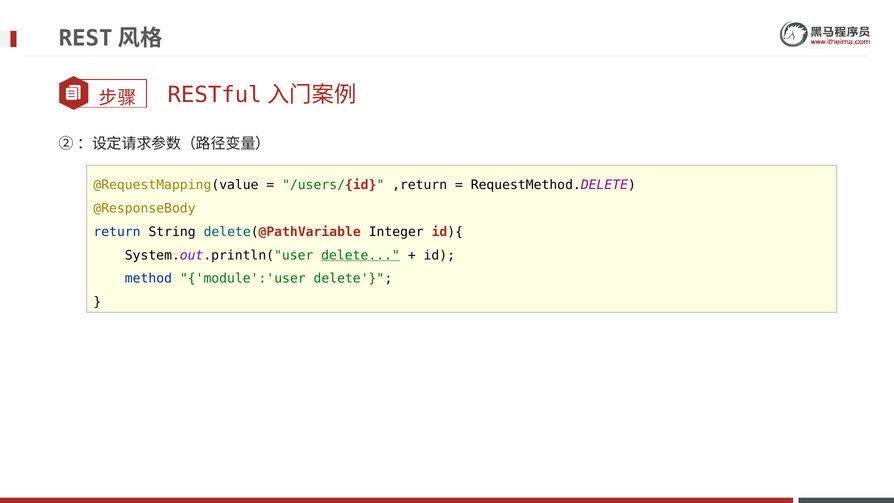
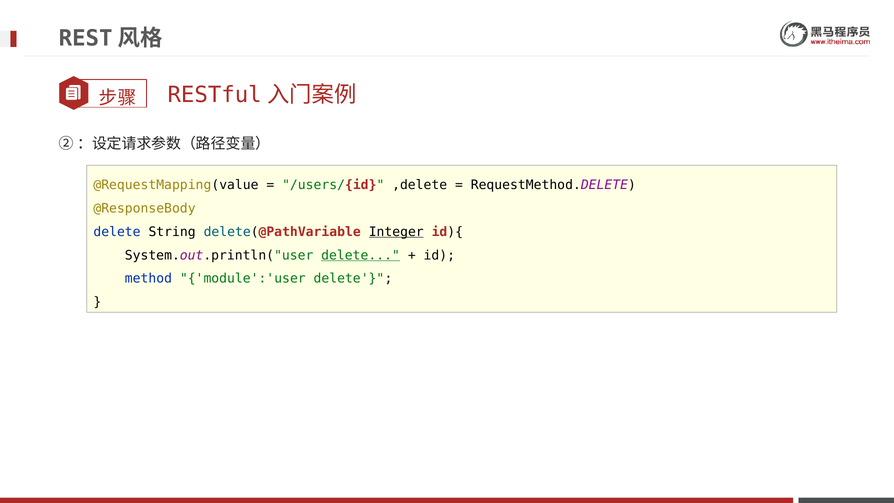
,return: ,return -> ,delete (420, 185)
return: return -> delete (117, 232)
Integer underline: none -> present (396, 232)
